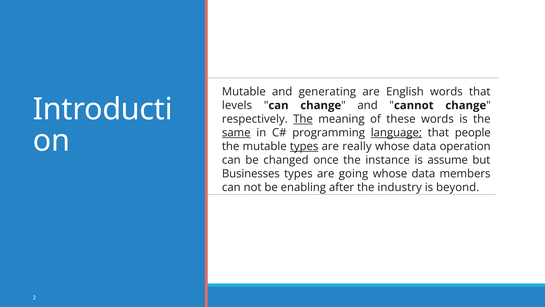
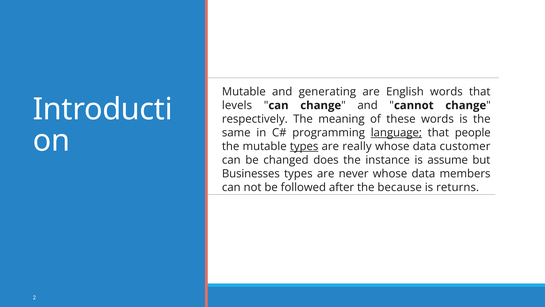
The underline: present -> none (303, 119)
same underline: present -> none (236, 133)
operation: operation -> customer (465, 146)
once: once -> does (326, 160)
going: going -> never (354, 173)
enabling: enabling -> followed (303, 187)
industry: industry -> because (400, 187)
beyond: beyond -> returns (458, 187)
